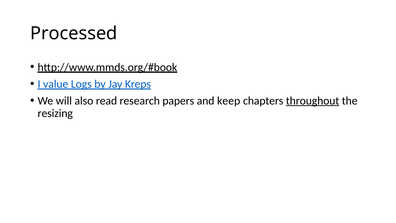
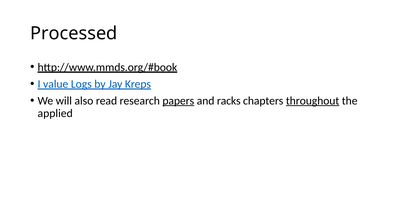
papers underline: none -> present (178, 101)
keep: keep -> racks (229, 101)
resizing: resizing -> applied (55, 113)
